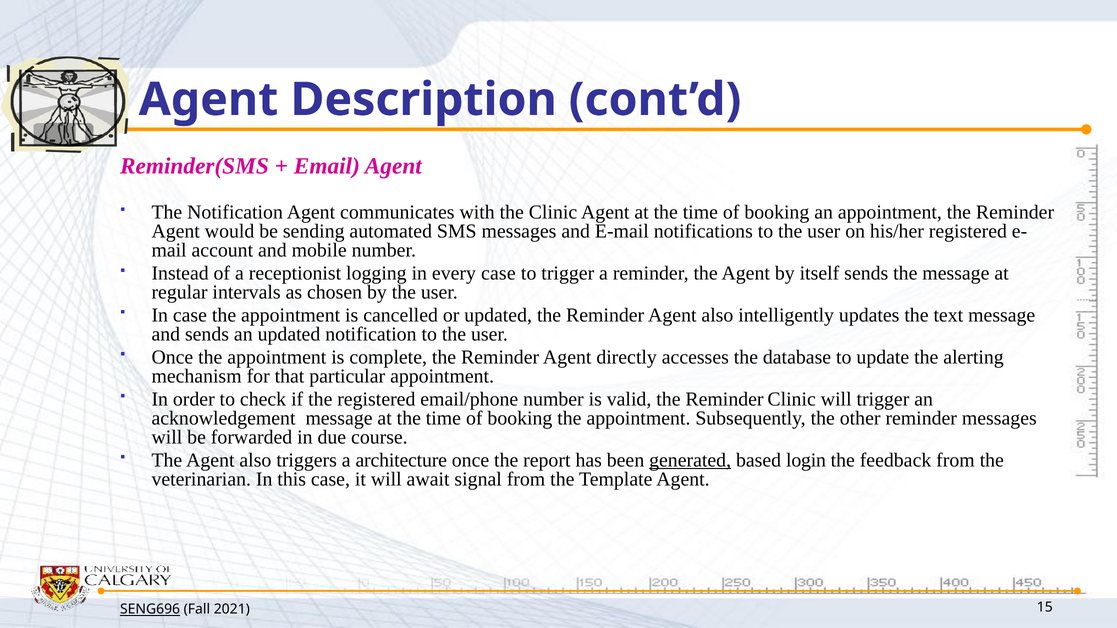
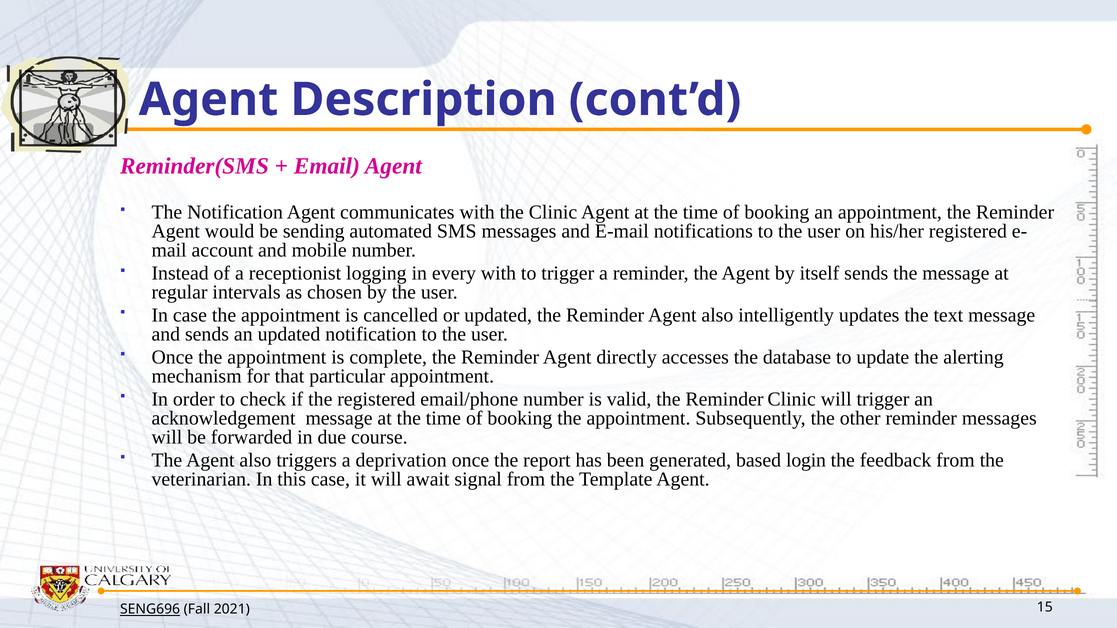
every case: case -> with (498, 273)
architecture: architecture -> deprivation (401, 460)
generated underline: present -> none (690, 460)
